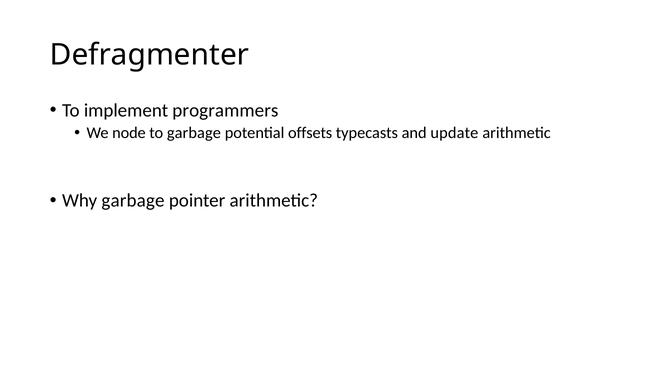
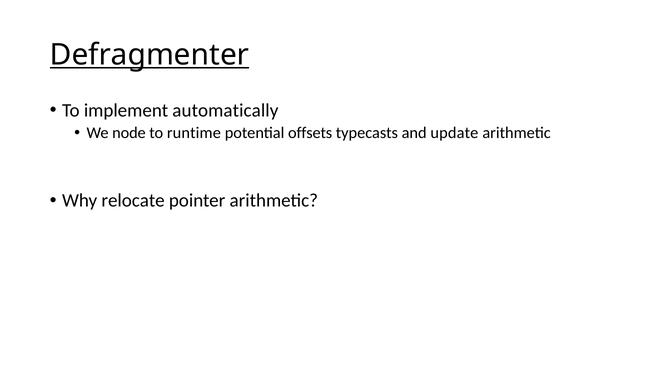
Defragmenter underline: none -> present (149, 55)
programmers: programmers -> automatically (225, 110)
to garbage: garbage -> runtime (194, 133)
Why garbage: garbage -> relocate (133, 201)
